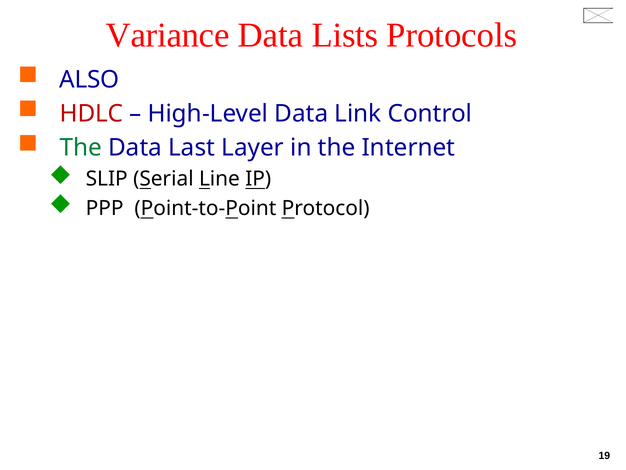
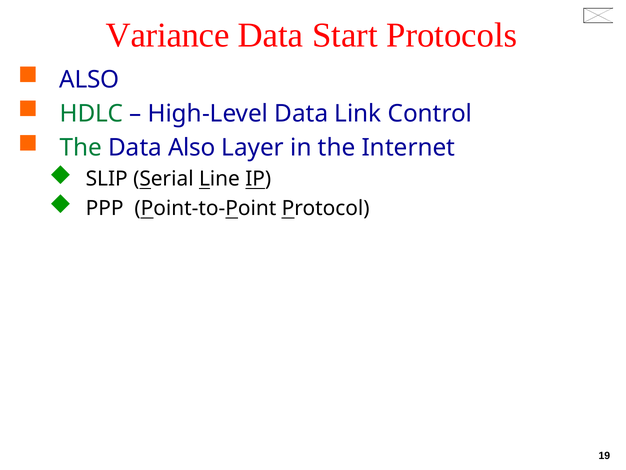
Lists: Lists -> Start (345, 35)
HDLC colour: red -> green (91, 114)
Data Last: Last -> Also (192, 148)
